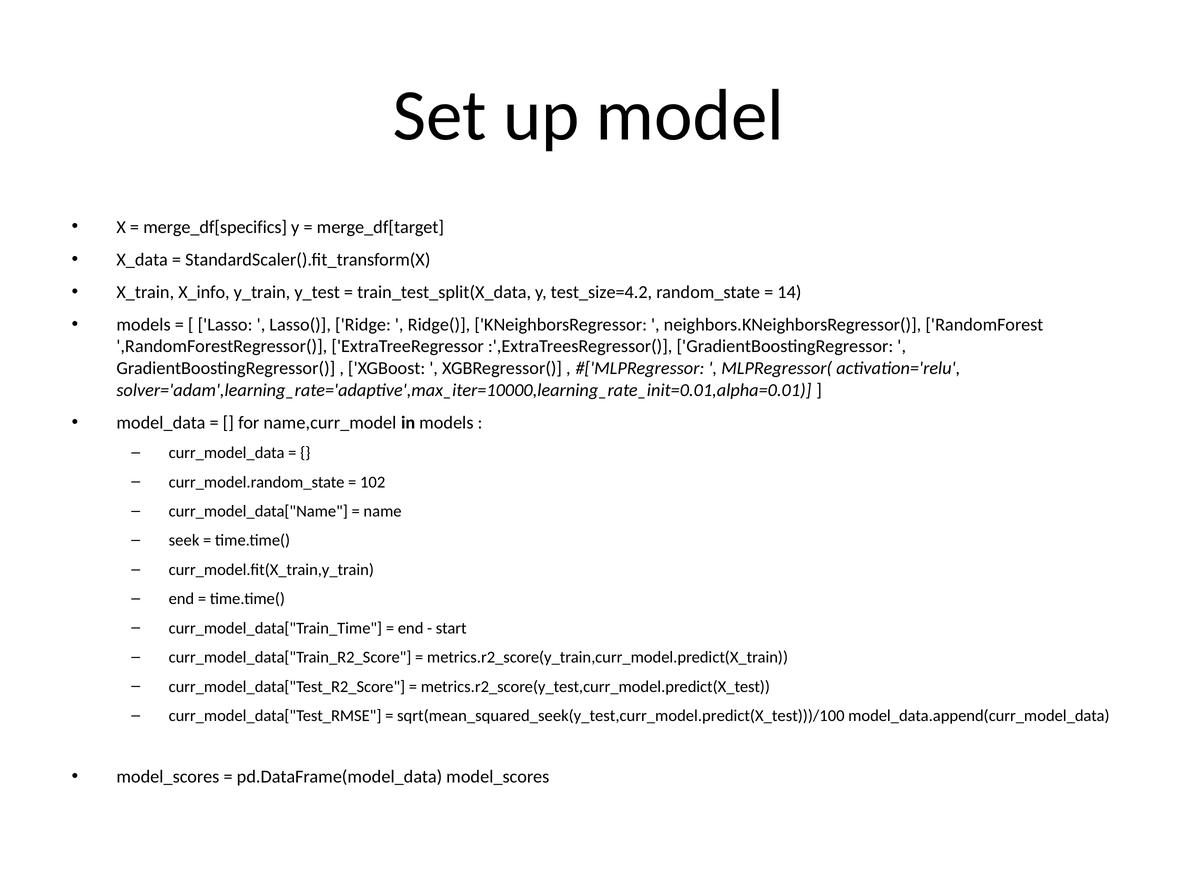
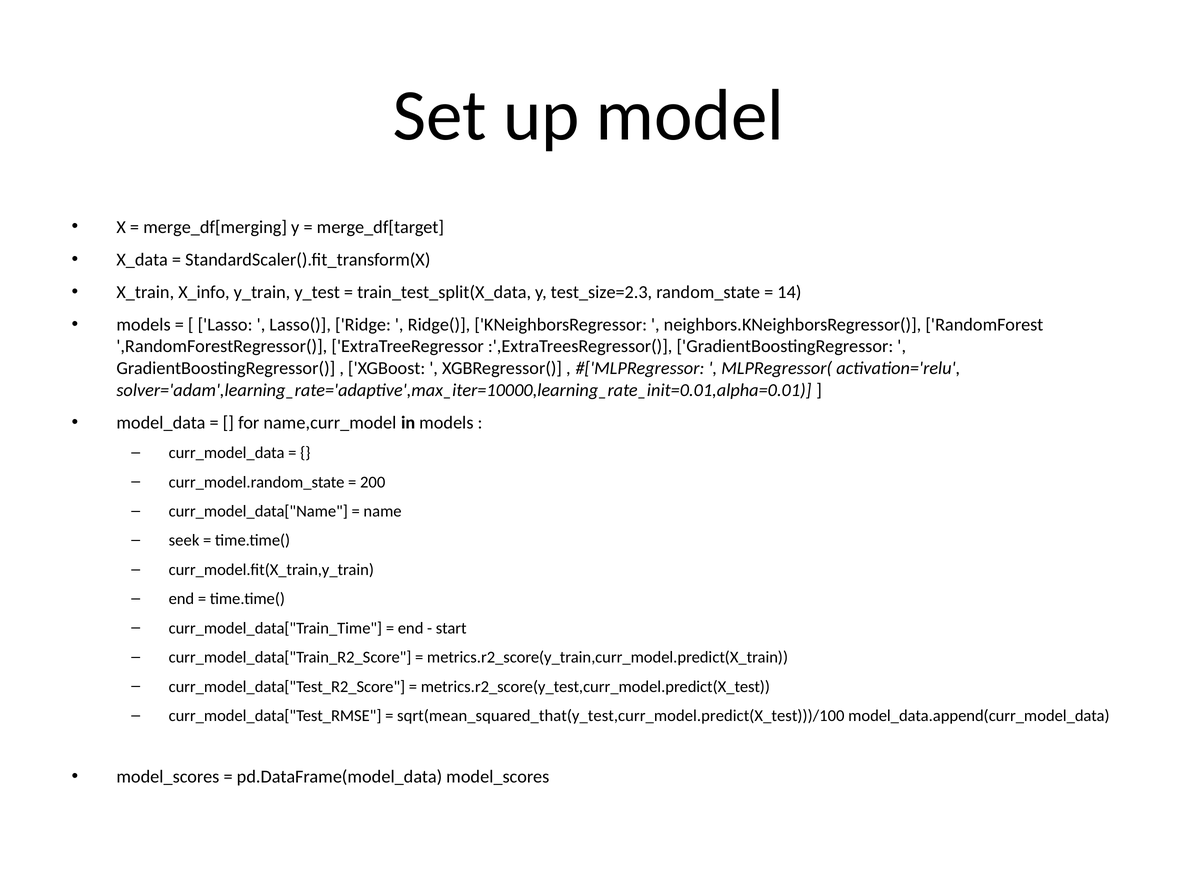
merge_df[specifics: merge_df[specifics -> merge_df[merging (215, 227)
test_size=4.2: test_size=4.2 -> test_size=2.3 (601, 292)
102: 102 -> 200 (373, 482)
sqrt(mean_squared_seek(y_test,curr_model.predict(X_test)))/100: sqrt(mean_squared_seek(y_test,curr_model.predict(X_test)))/100 -> sqrt(mean_squared_that(y_test,curr_model.predict(X_test)))/100 (621, 716)
